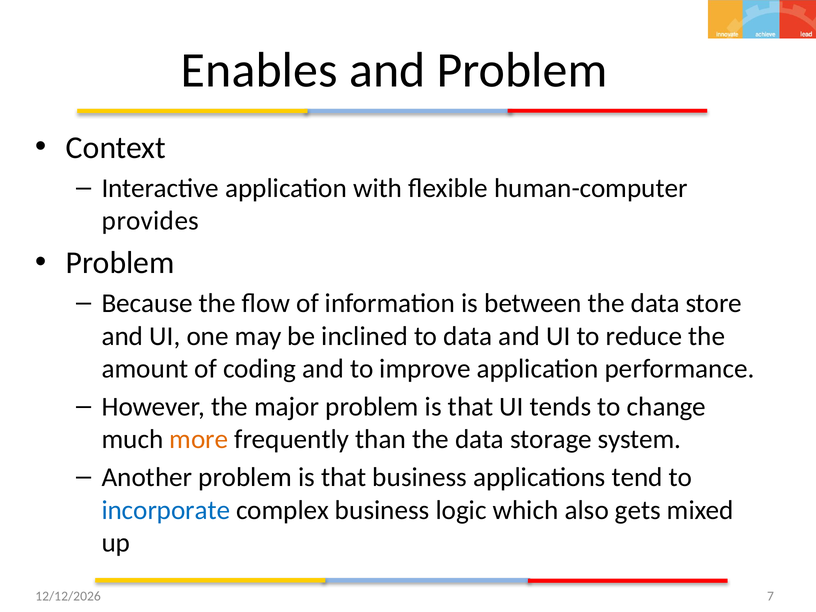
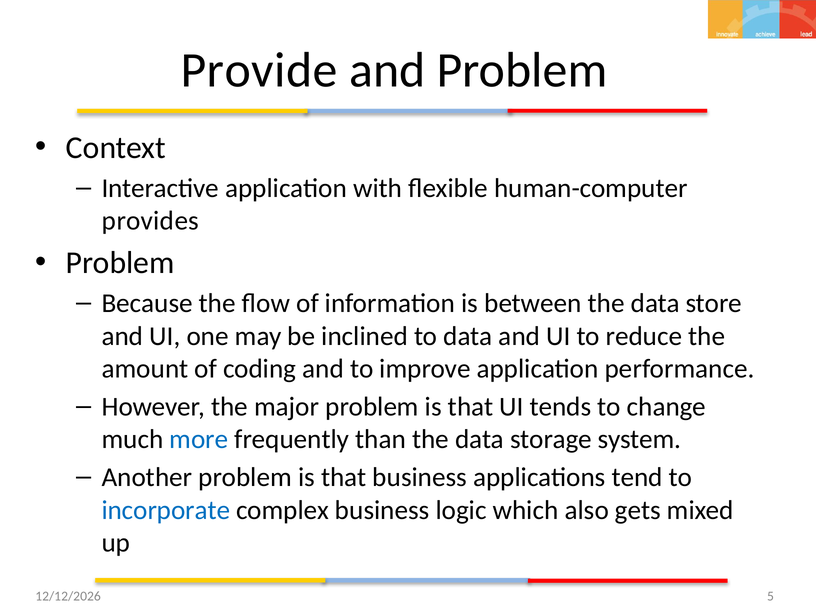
Enables: Enables -> Provide (259, 70)
more colour: orange -> blue (199, 439)
7: 7 -> 5 (770, 596)
